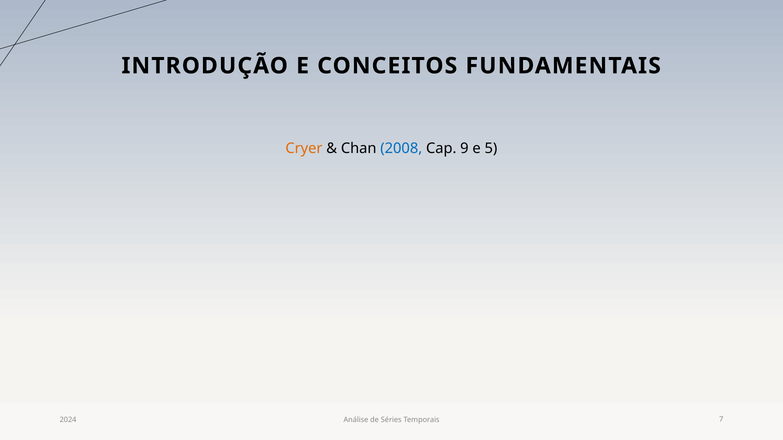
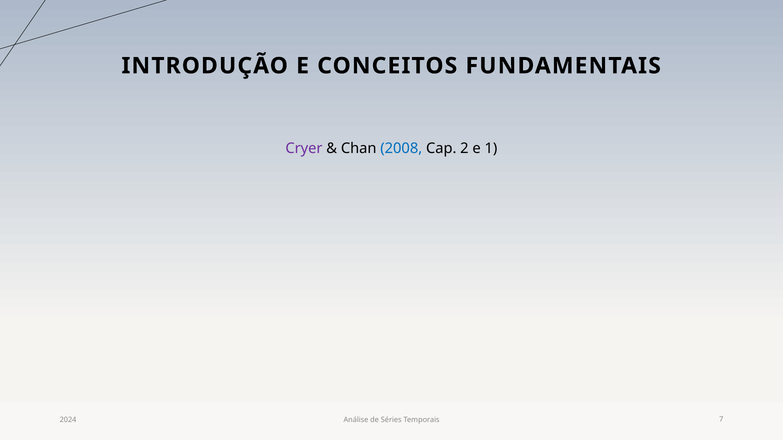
Cryer colour: orange -> purple (304, 148)
9: 9 -> 2 (464, 148)
5: 5 -> 1 (491, 148)
